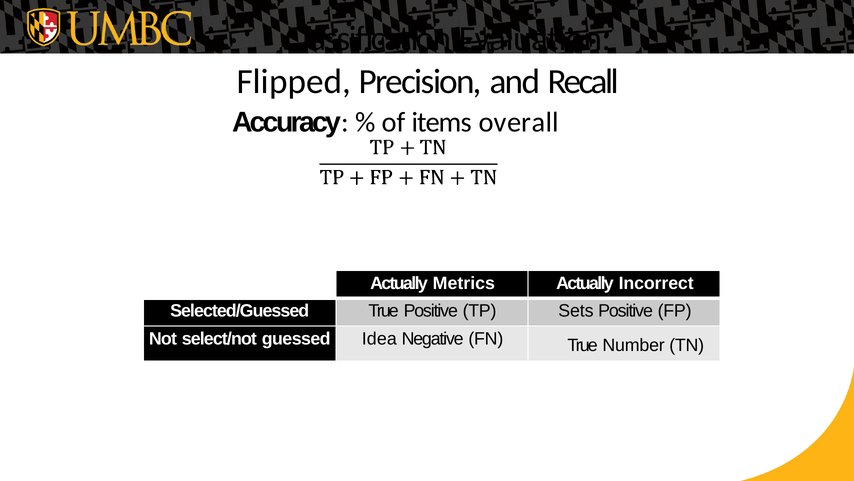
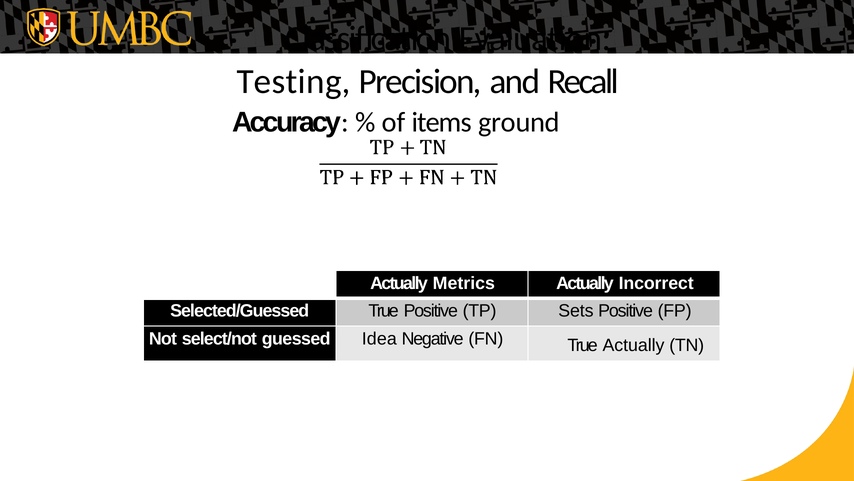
Flipped: Flipped -> Testing (294, 81)
overall: overall -> ground (519, 122)
True Number: Number -> Actually (634, 345)
